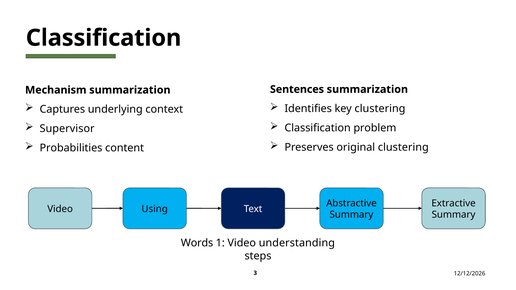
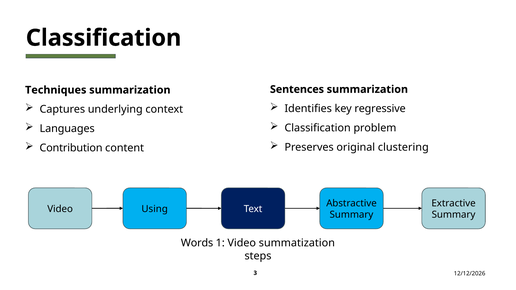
Mechanism: Mechanism -> Techniques (56, 90)
key clustering: clustering -> regressive (380, 109)
Supervisor: Supervisor -> Languages (67, 129)
Probabilities: Probabilities -> Contribution (71, 148)
understanding: understanding -> summatization (297, 243)
